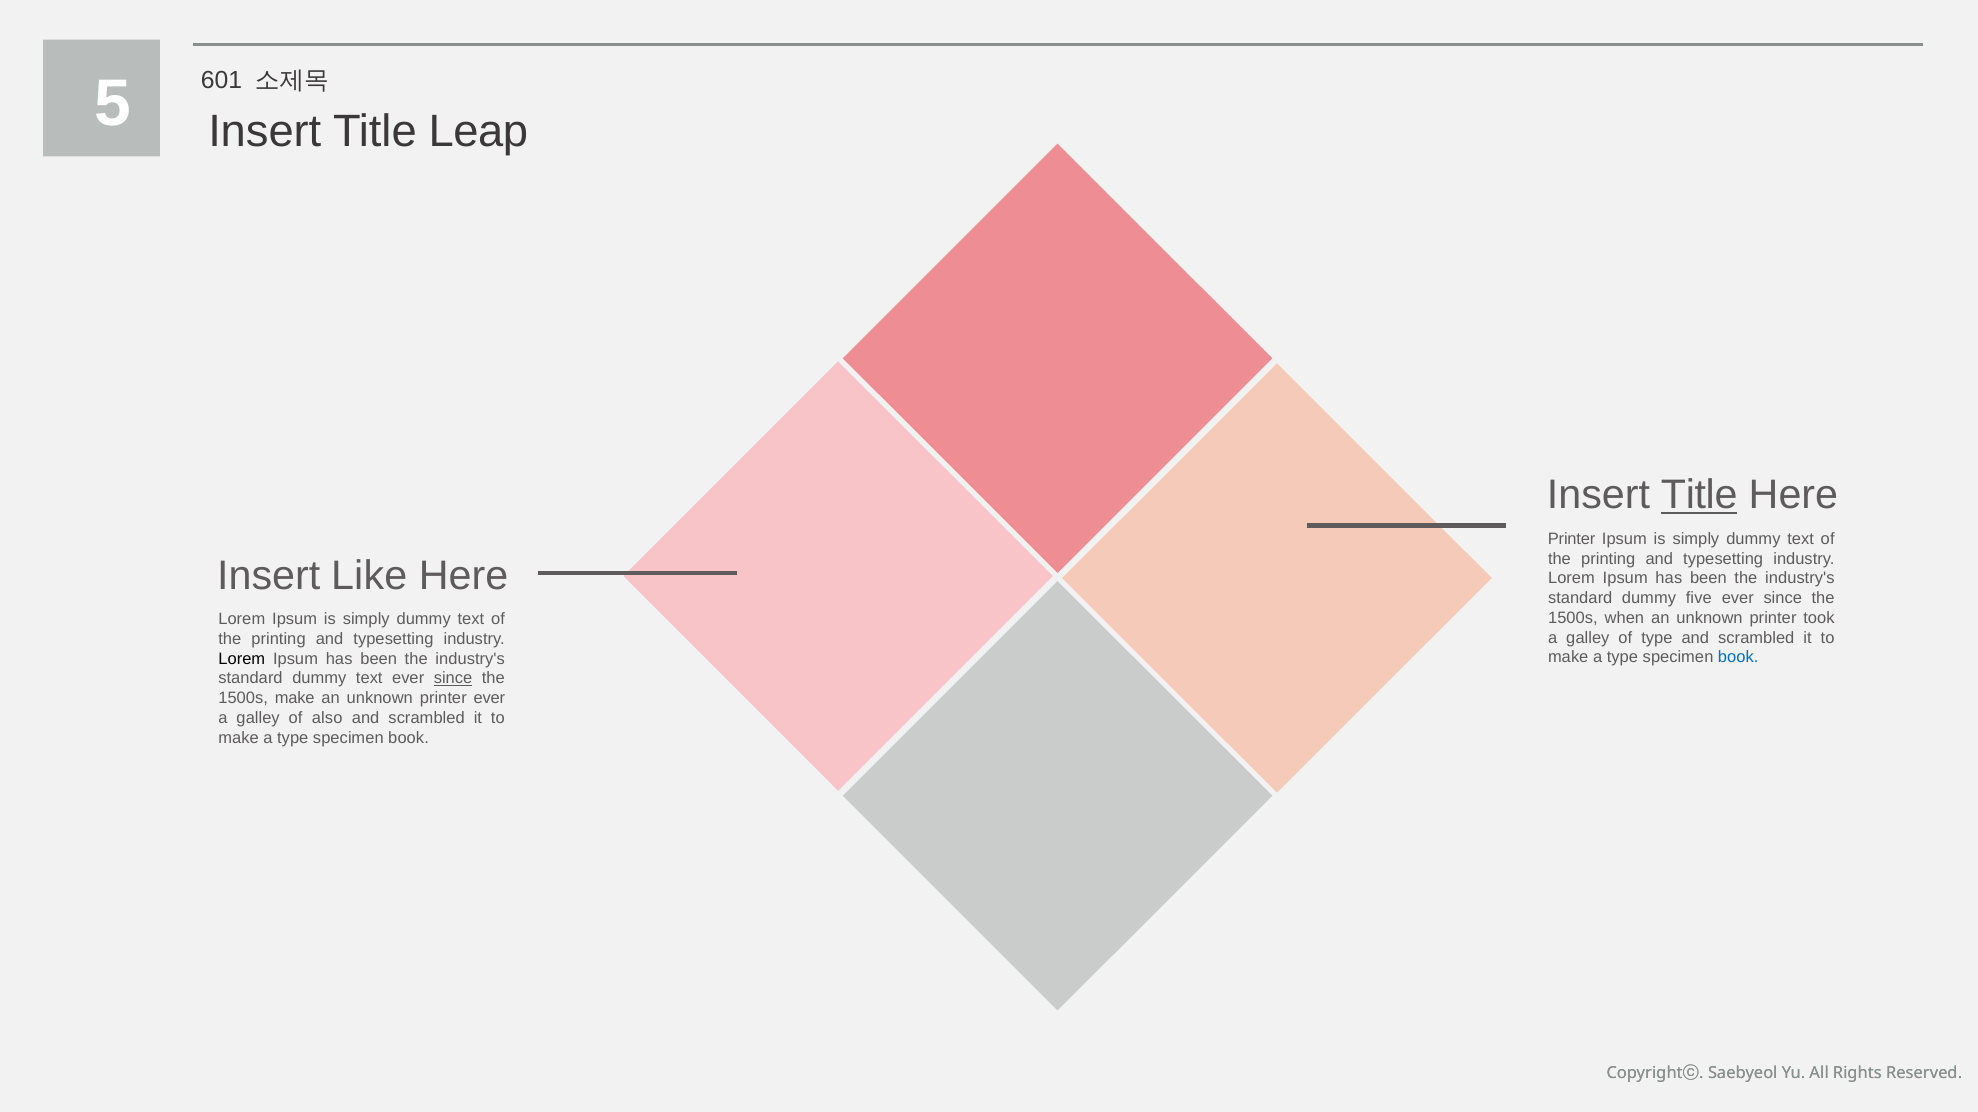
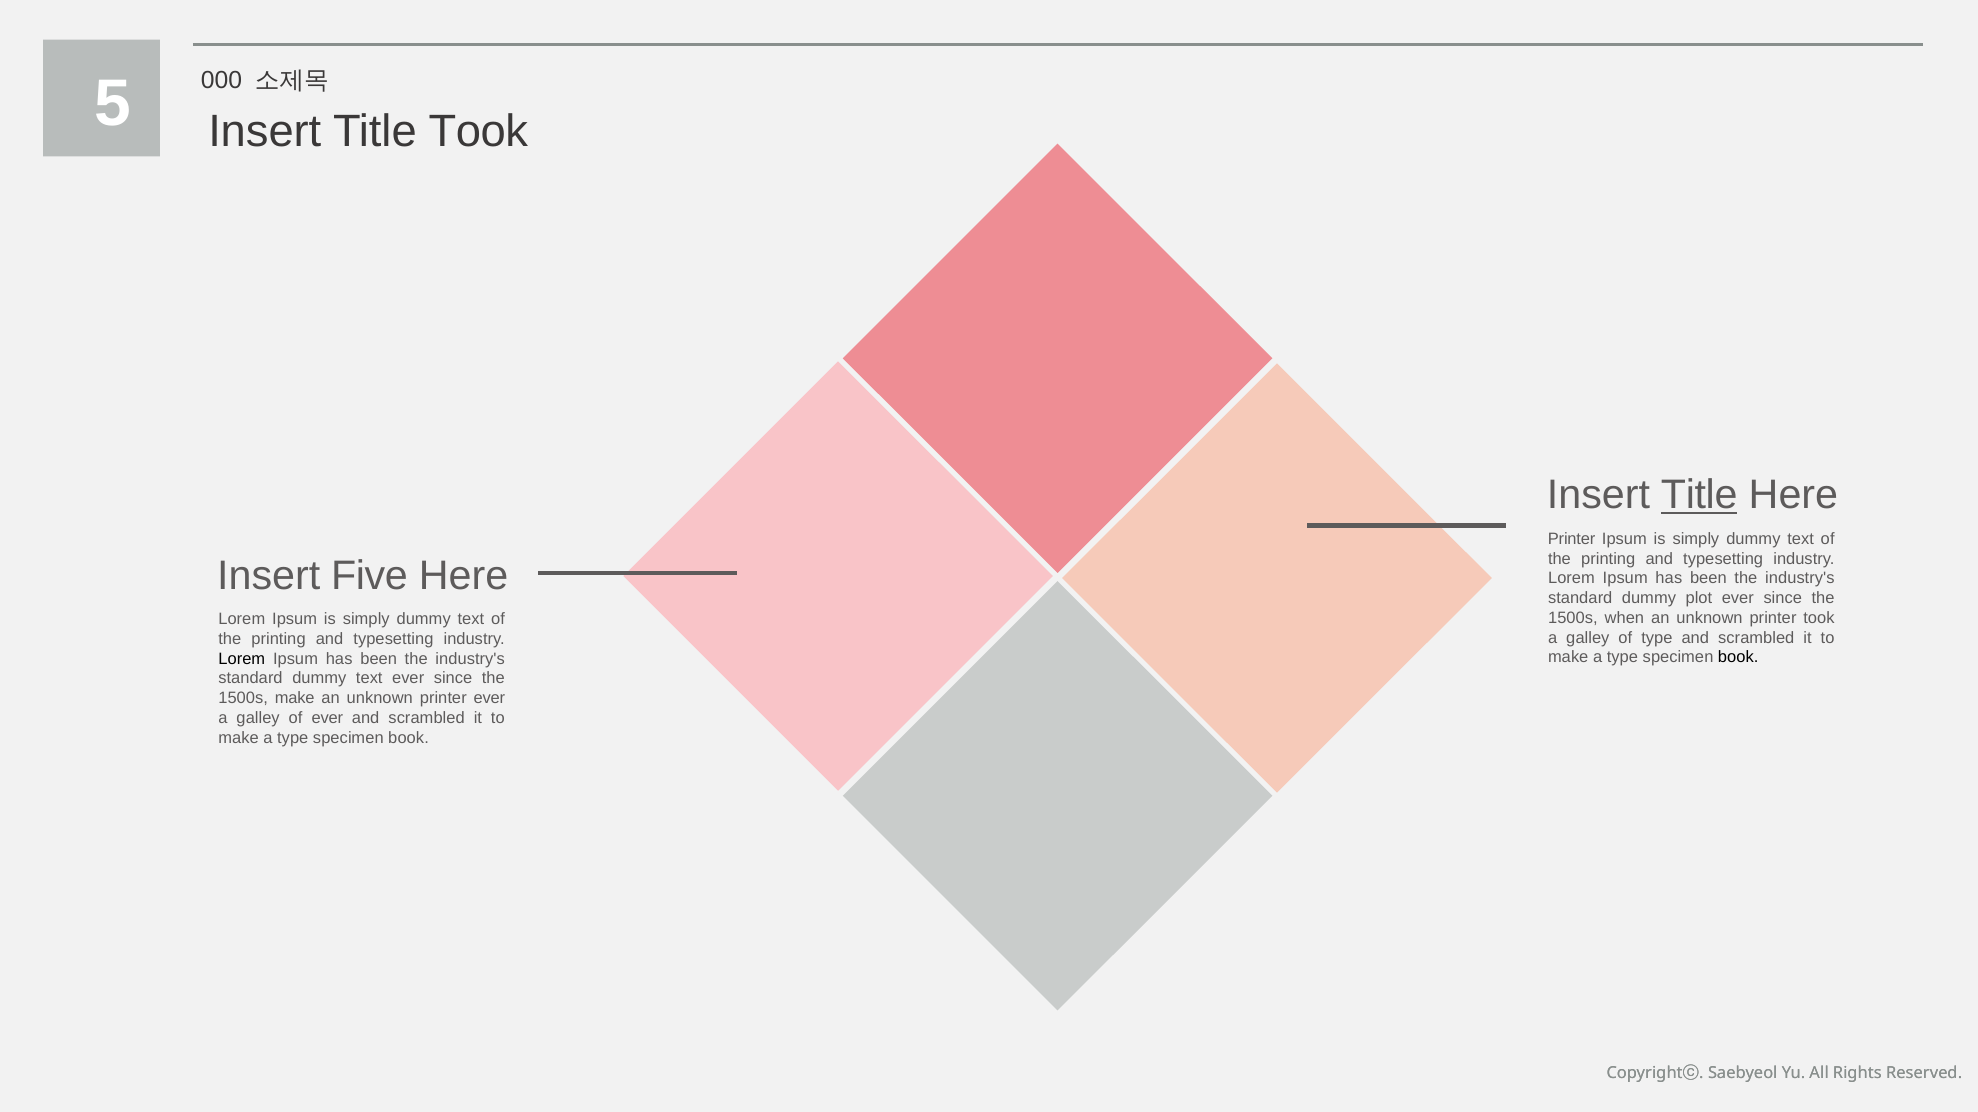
601: 601 -> 000 (222, 81)
Title Leap: Leap -> Took (478, 132)
Like: Like -> Five (369, 576)
five: five -> plot (1699, 599)
book colour: blue -> black (1738, 658)
since underline: present -> none (453, 679)
of also: also -> ever (327, 718)
